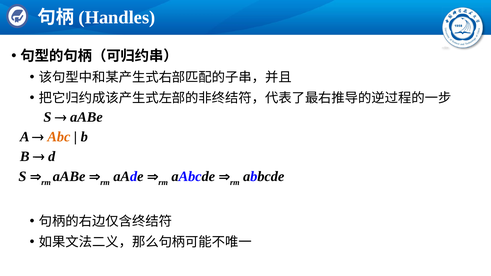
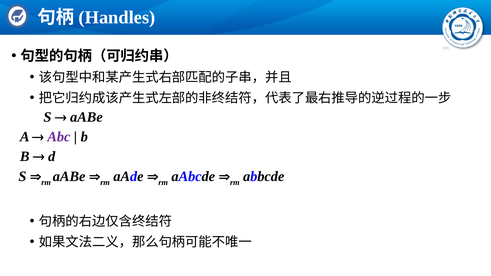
Abc colour: orange -> purple (59, 137)
